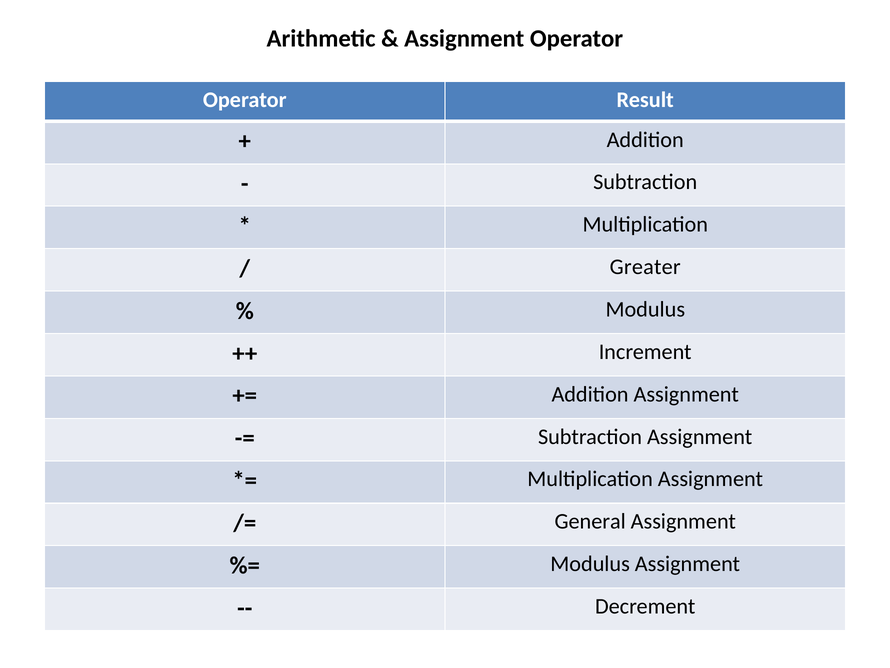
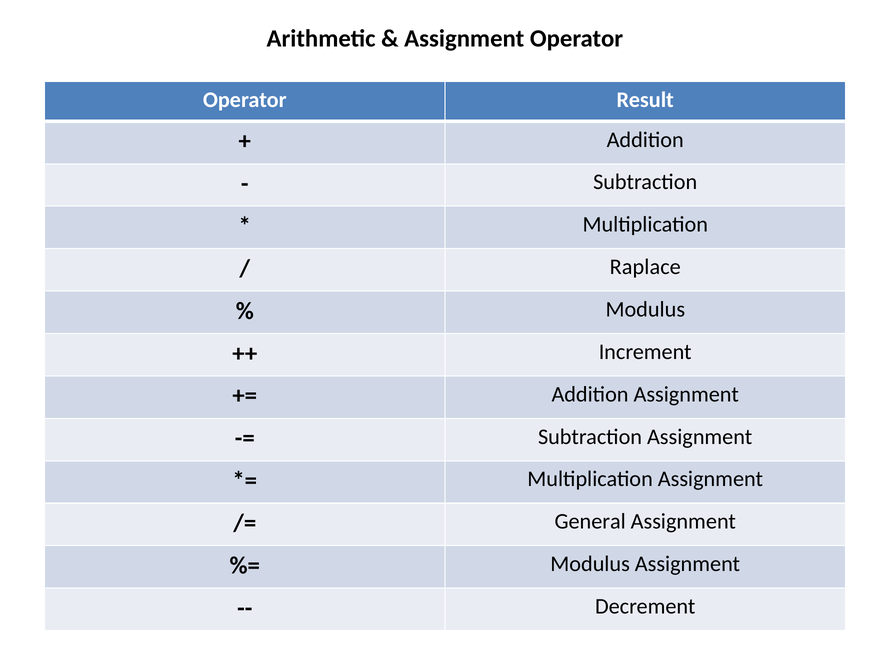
Greater: Greater -> Raplace (645, 267)
